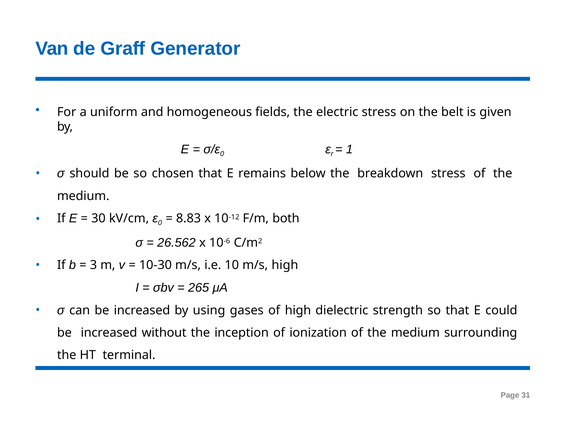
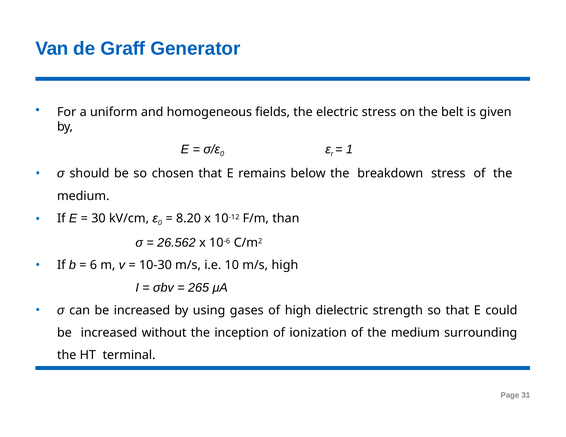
8.83: 8.83 -> 8.20 (188, 219)
both: both -> than (286, 219)
3: 3 -> 6 (93, 265)
